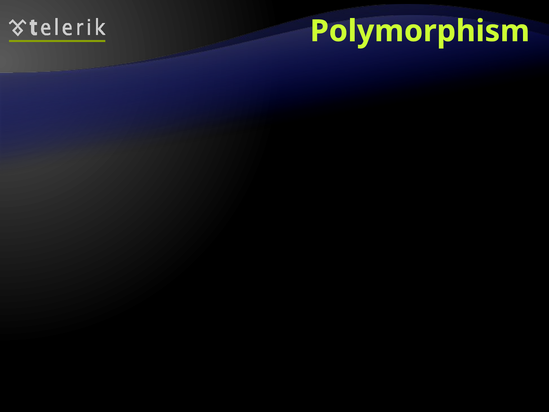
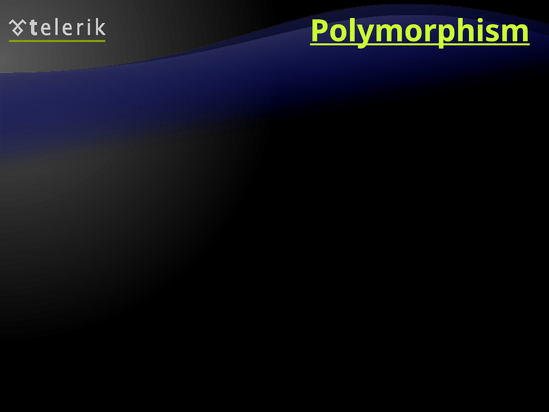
Polymorphism underline: none -> present (420, 31)
